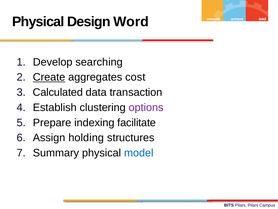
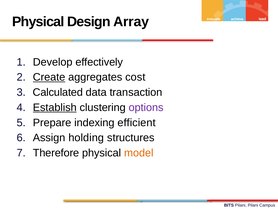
Word: Word -> Array (131, 22)
searching: searching -> effectively (99, 62)
Establish underline: none -> present (55, 107)
facilitate: facilitate -> efficient (137, 122)
Summary: Summary -> Therefore (56, 153)
model colour: blue -> orange (139, 153)
